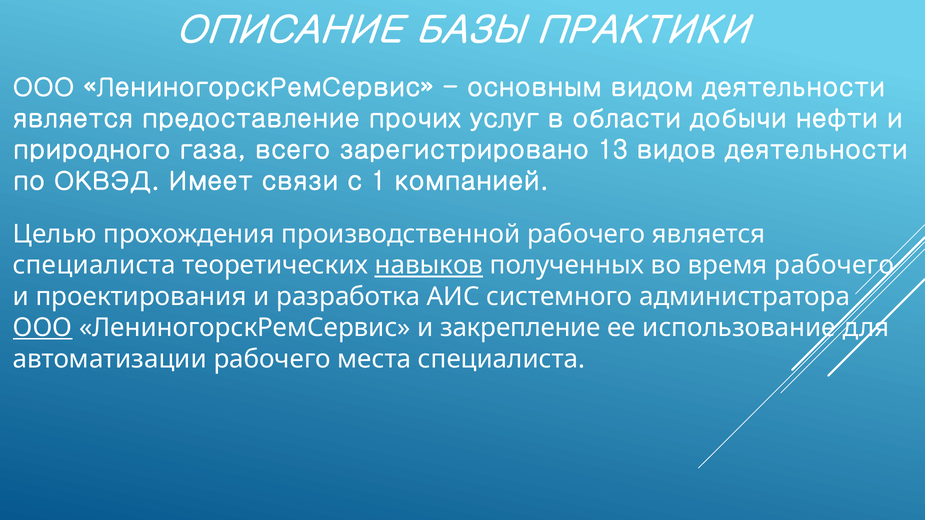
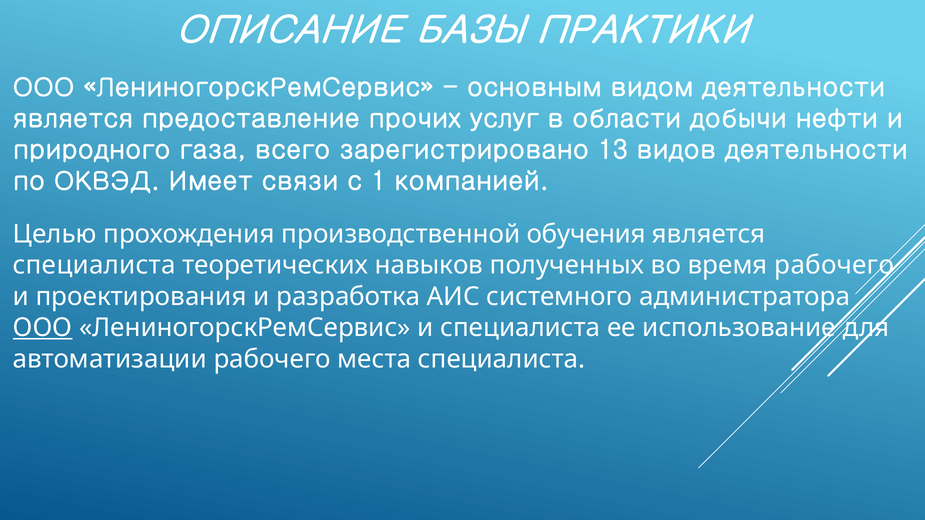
производственной рабочего: рабочего -> обучения (586, 234)
навыков underline: present -> none (429, 265)
и закрепление: закрепление -> специалиста (520, 328)
